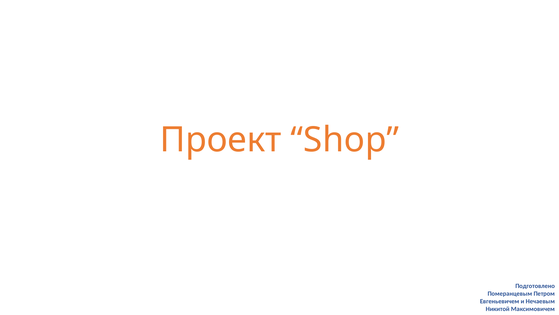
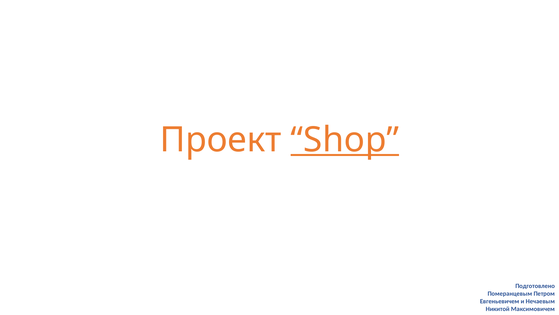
Shop underline: none -> present (345, 140)
